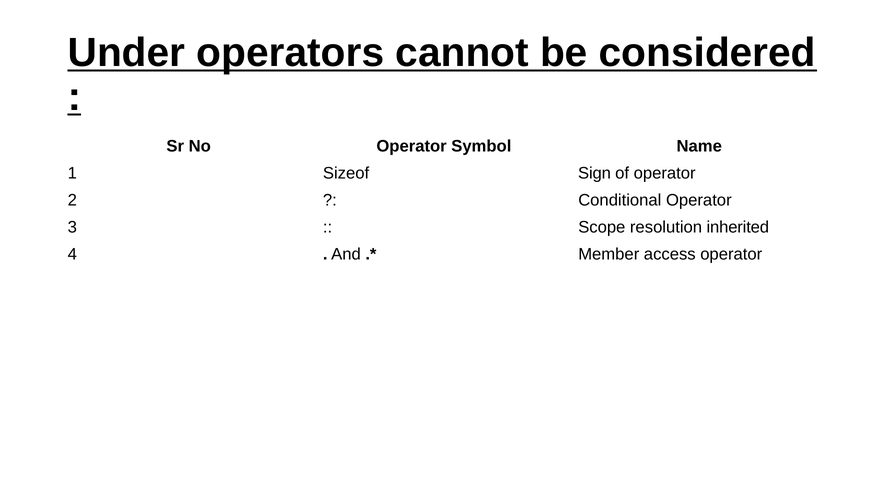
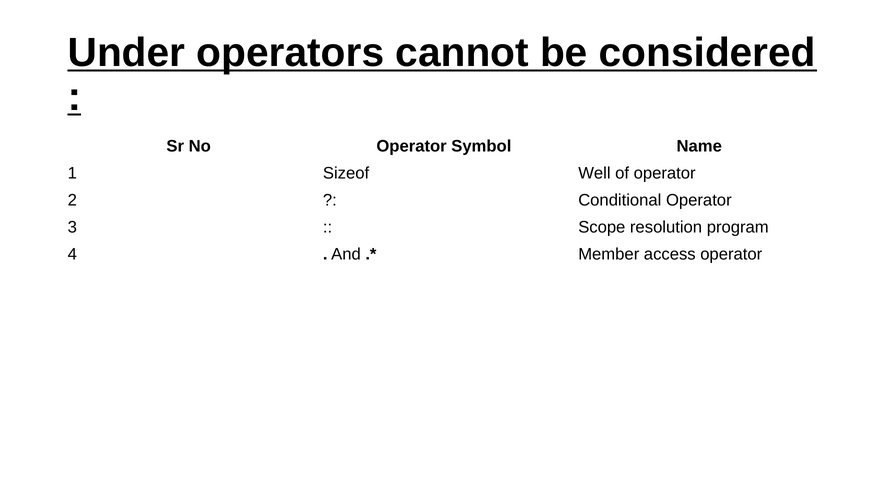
Sign: Sign -> Well (594, 173)
inherited: inherited -> program (738, 227)
